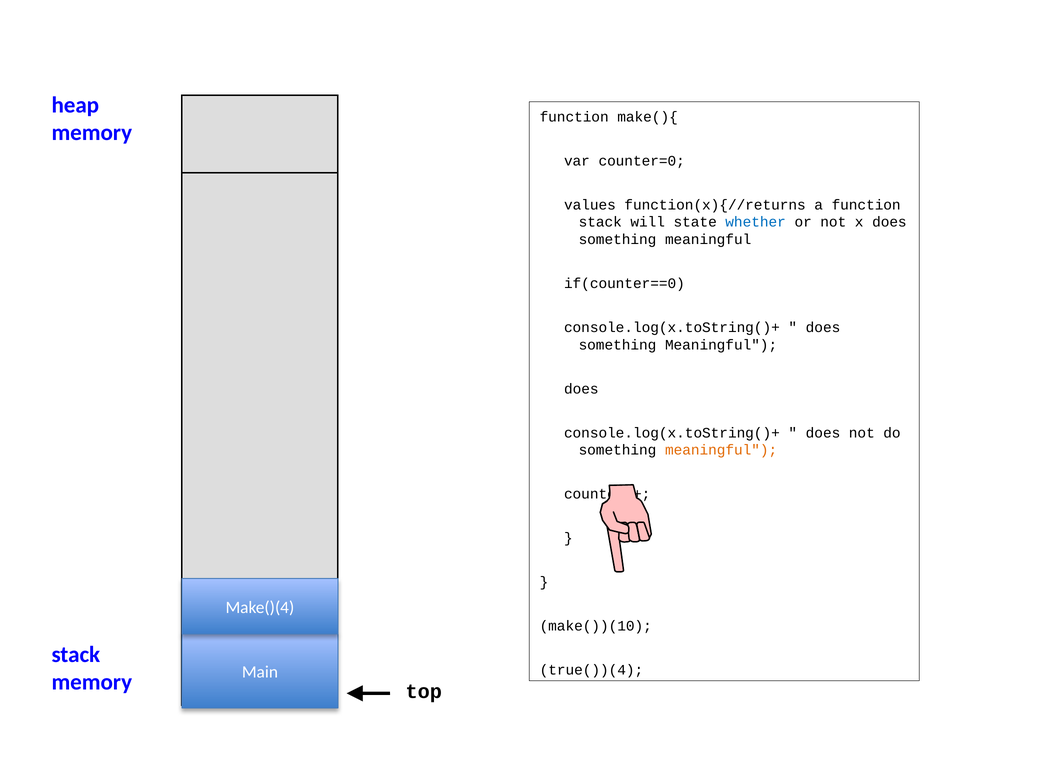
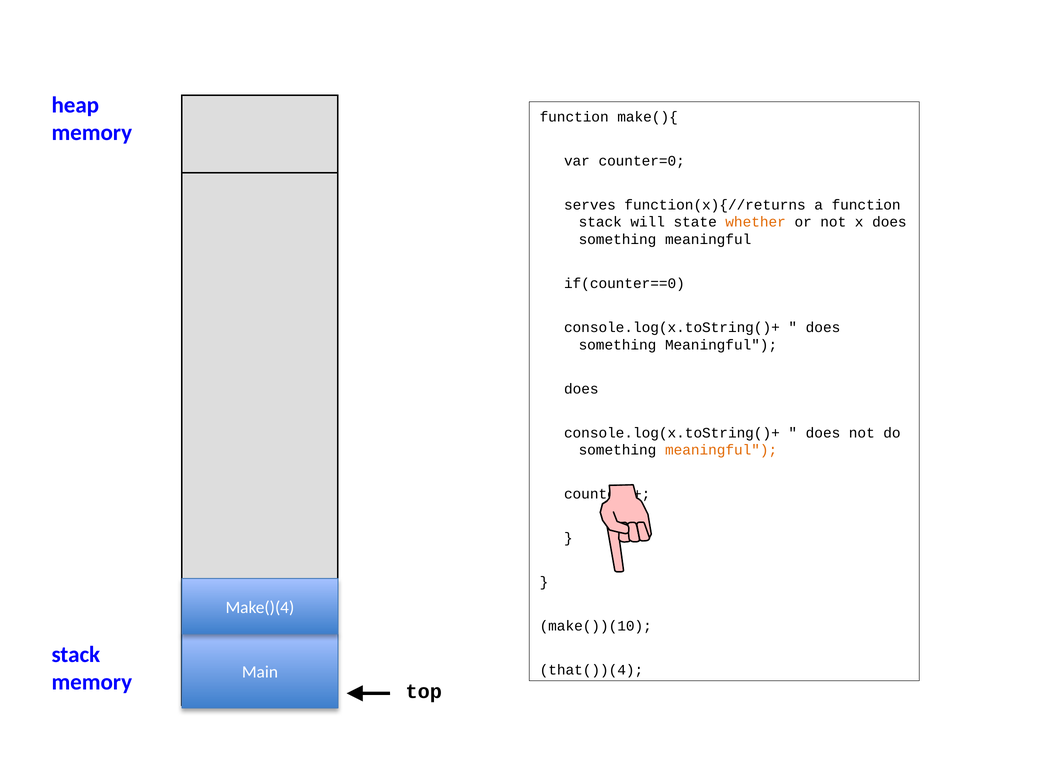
values: values -> serves (590, 205)
whether colour: blue -> orange (756, 222)
true())(4: true())(4 -> that())(4 (591, 670)
